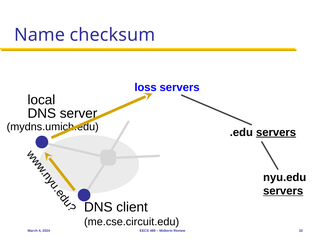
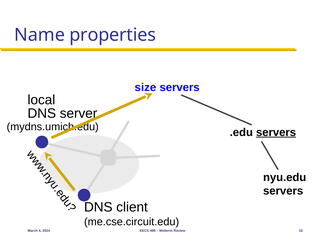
checksum: checksum -> properties (113, 35)
loss: loss -> size (145, 87)
servers underline: present -> none (283, 191)
